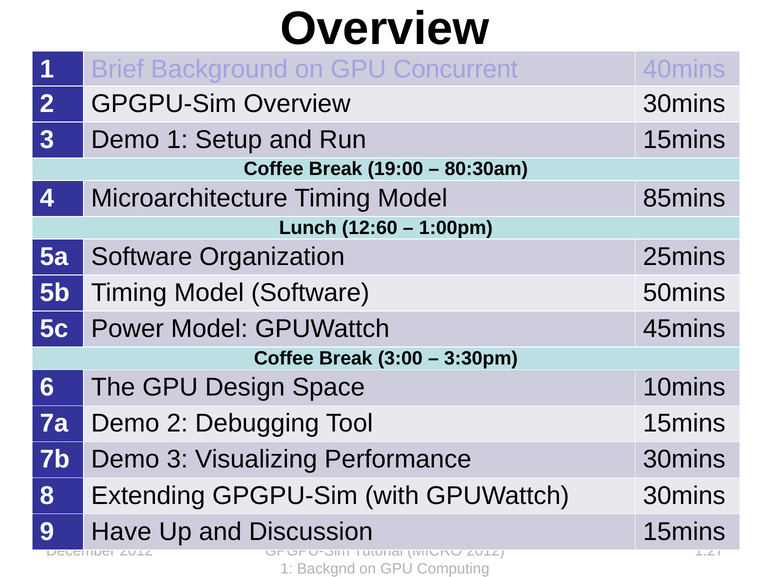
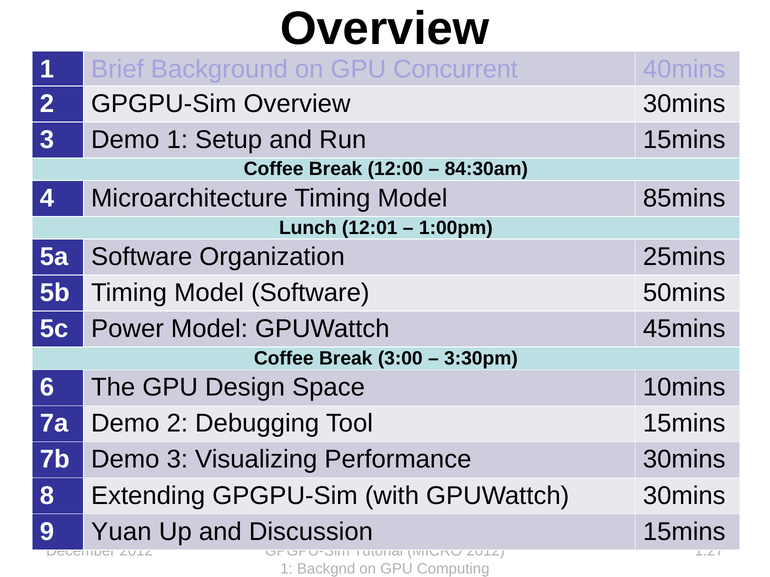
19:00: 19:00 -> 12:00 (396, 169)
80:30am: 80:30am -> 84:30am (486, 169)
12:60: 12:60 -> 12:01 (370, 228)
Have: Have -> Yuan (121, 532)
